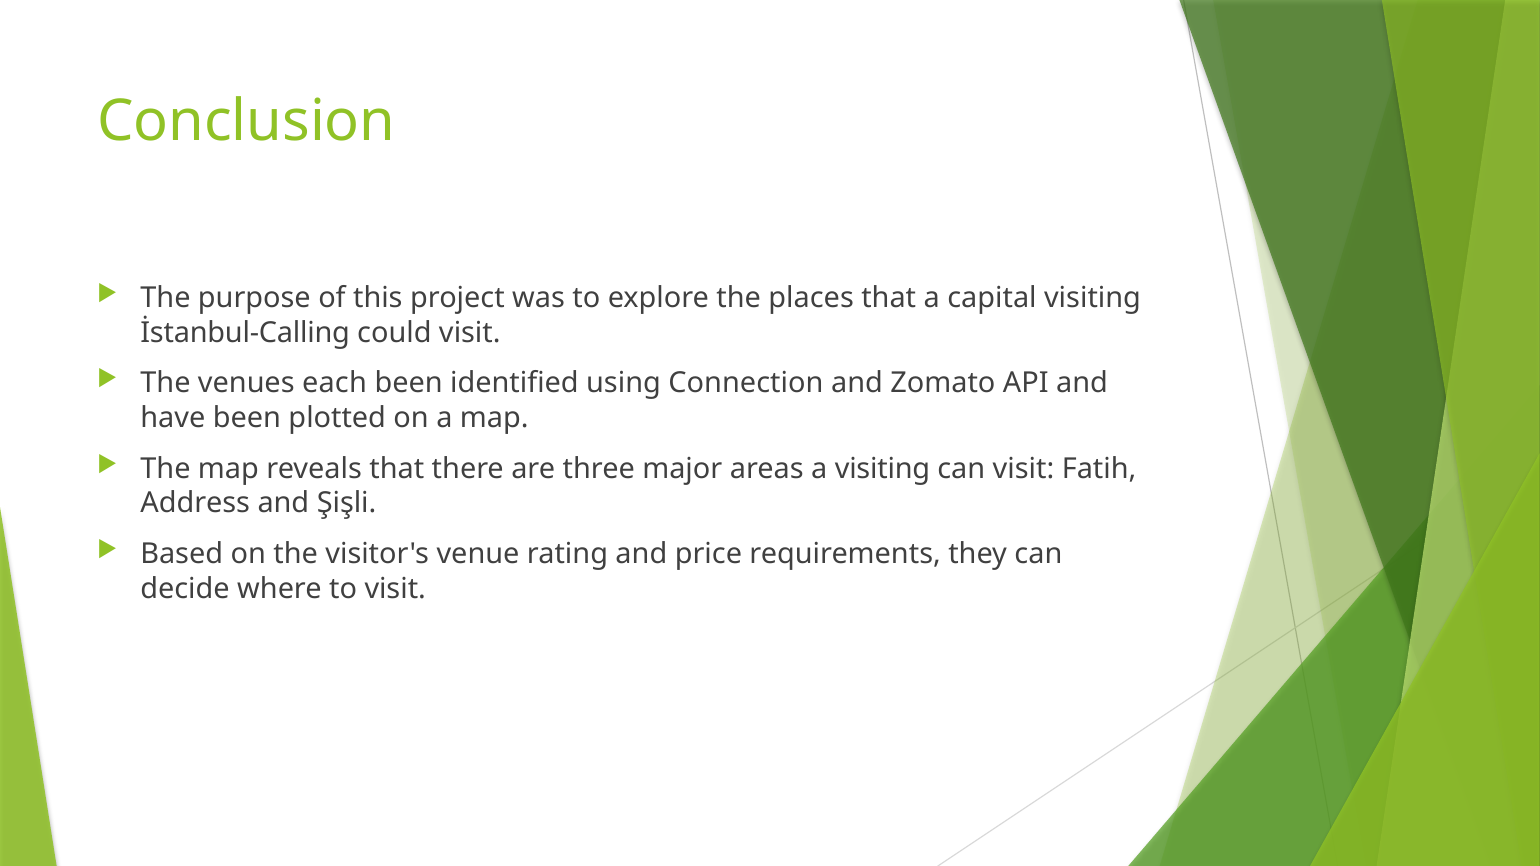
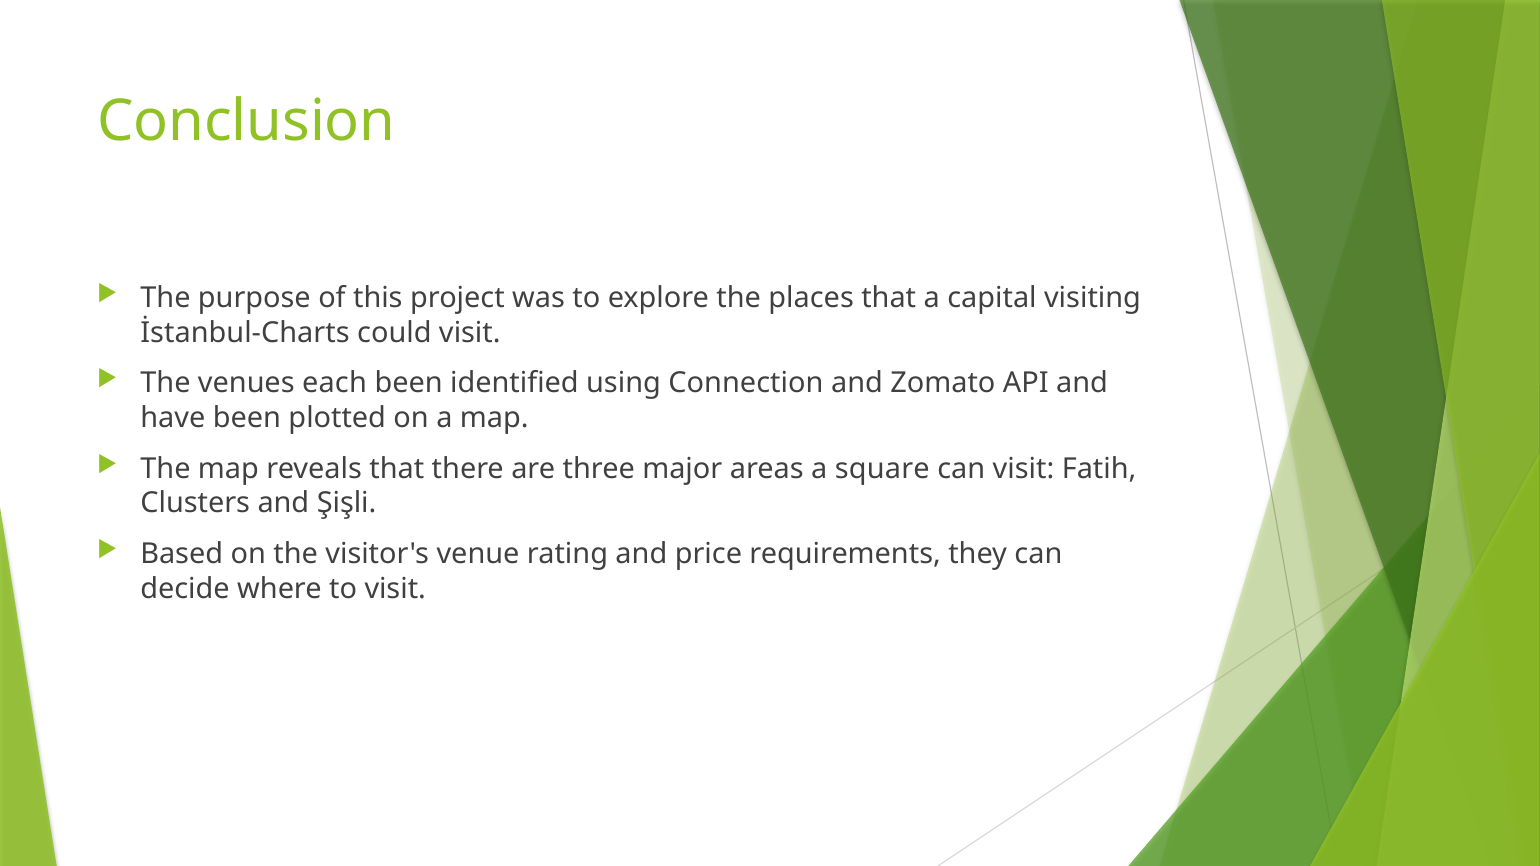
İstanbul-Calling: İstanbul-Calling -> İstanbul-Charts (245, 333)
a visiting: visiting -> square (882, 469)
Address: Address -> Clusters (195, 503)
